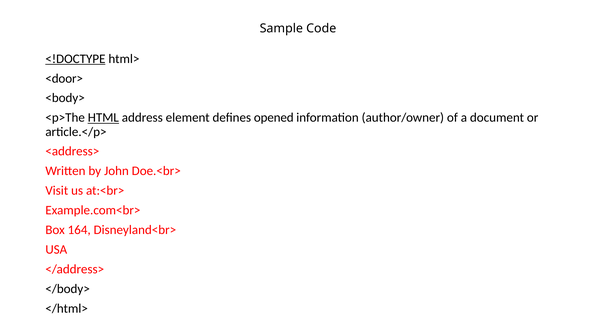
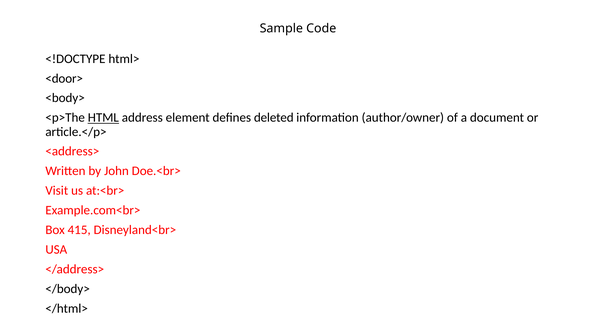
<!DOCTYPE underline: present -> none (75, 59)
opened: opened -> deleted (274, 118)
164: 164 -> 415 (79, 230)
